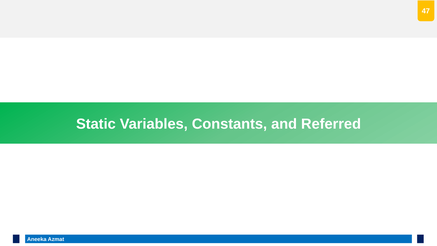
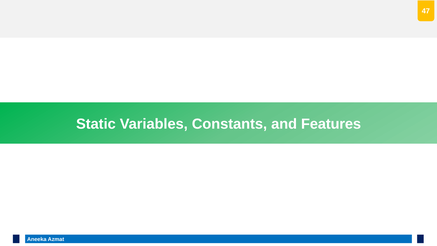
Referred: Referred -> Features (331, 124)
